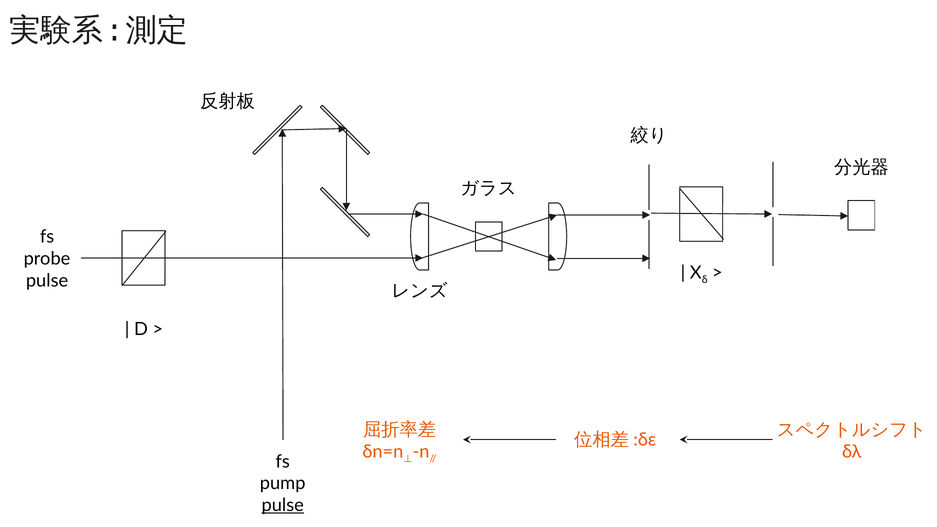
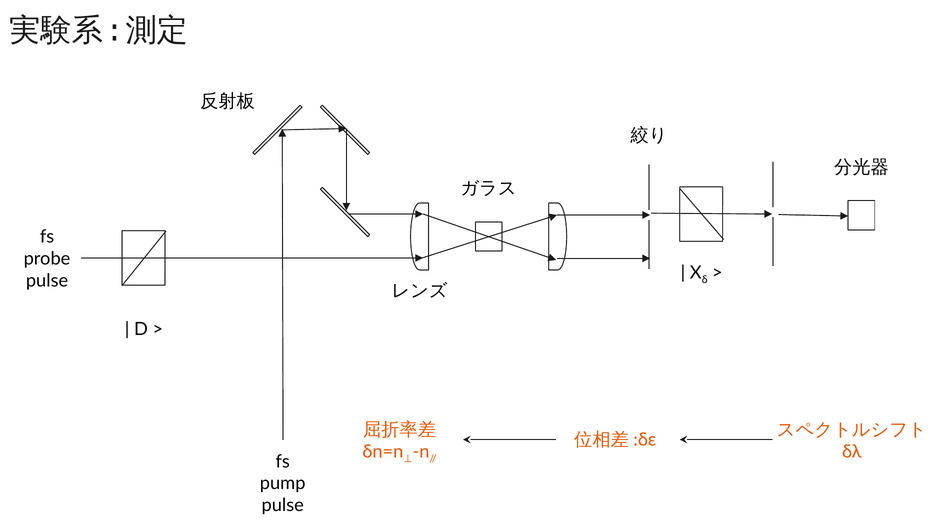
pulse underline: present -> none (283, 505)
